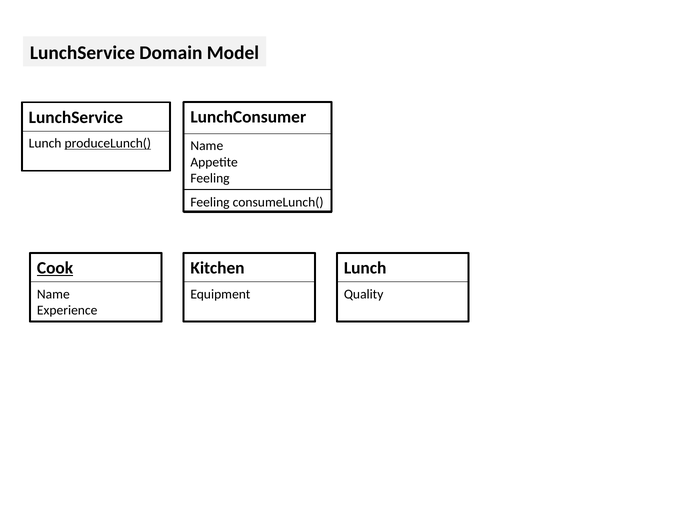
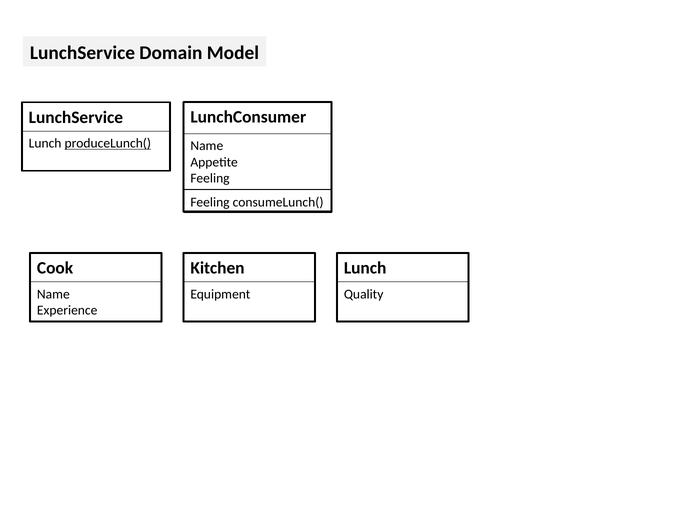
Cook underline: present -> none (55, 268)
